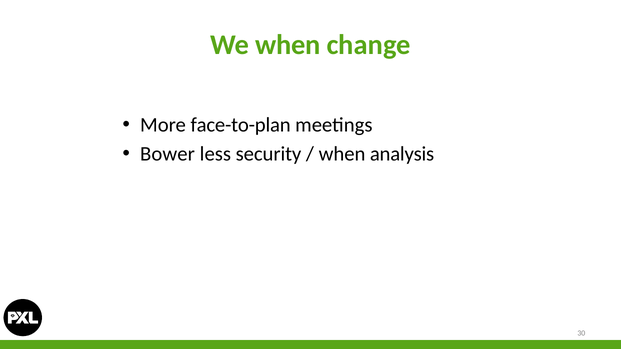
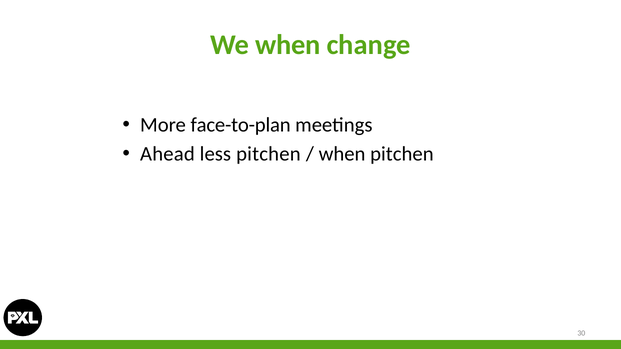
Bower: Bower -> Ahead (167, 154)
less security: security -> pitchen (268, 154)
when analysis: analysis -> pitchen (402, 154)
